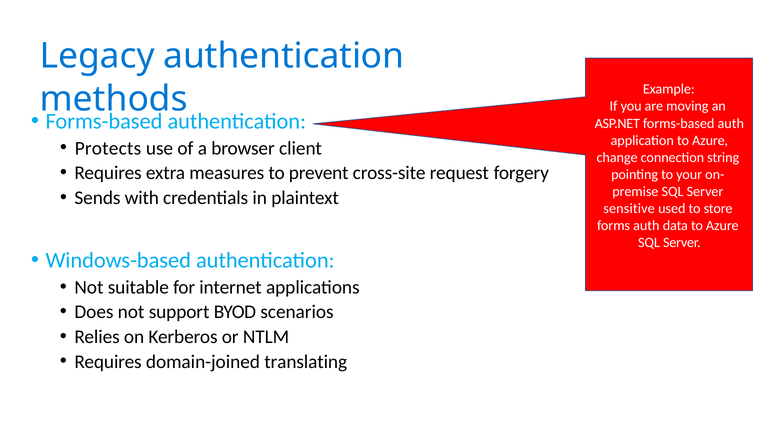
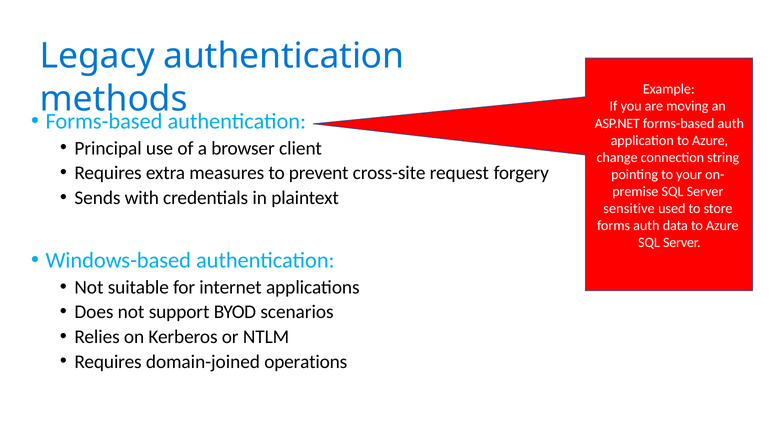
Protects: Protects -> Principal (108, 148)
translating: translating -> operations (306, 361)
